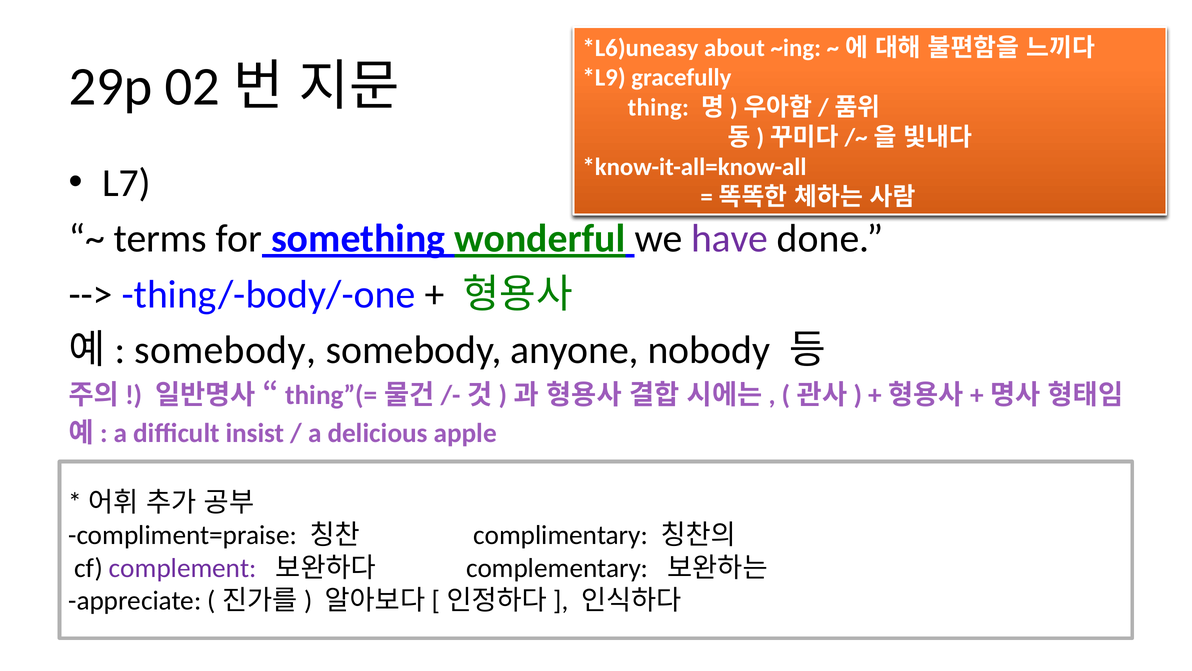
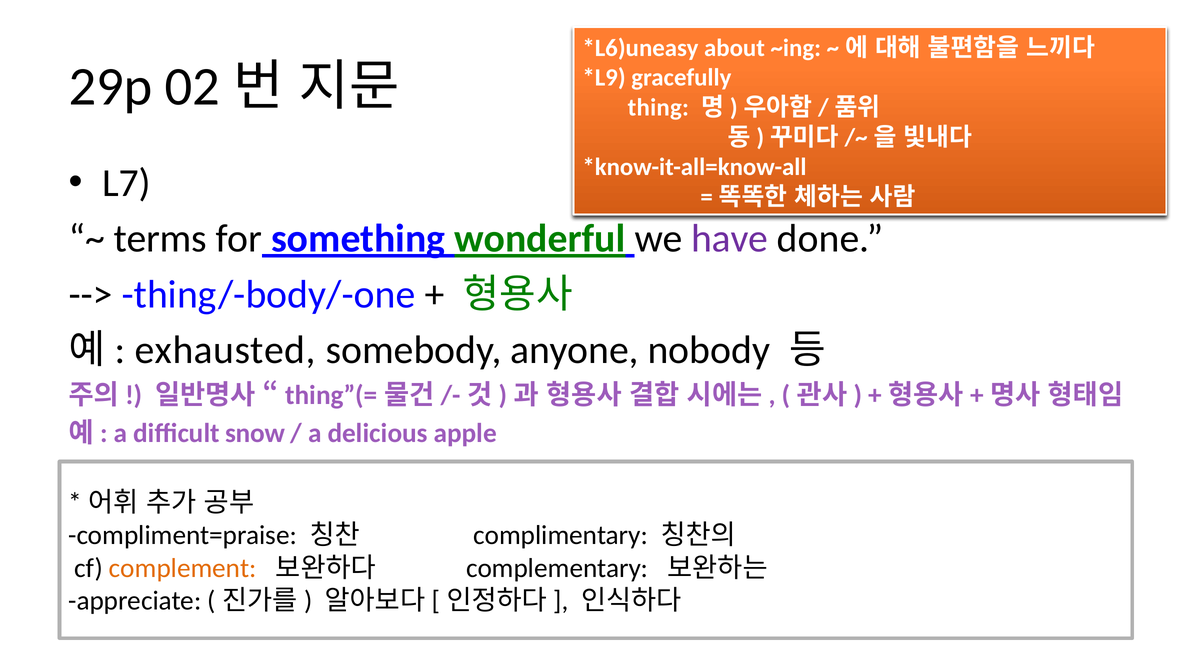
somebody: somebody -> exhausted (225, 350)
insist: insist -> snow (255, 433)
complement colour: purple -> orange (183, 568)
